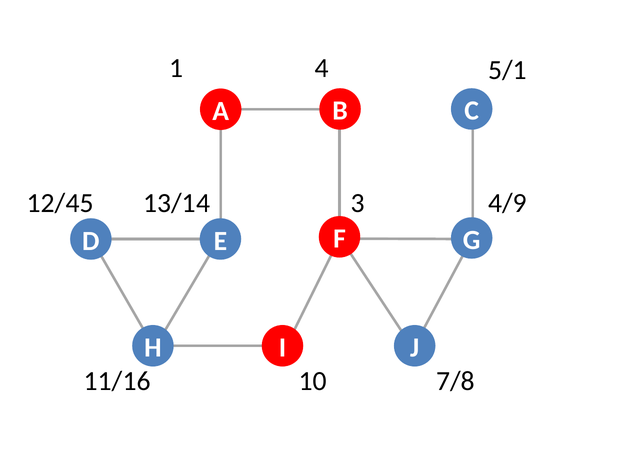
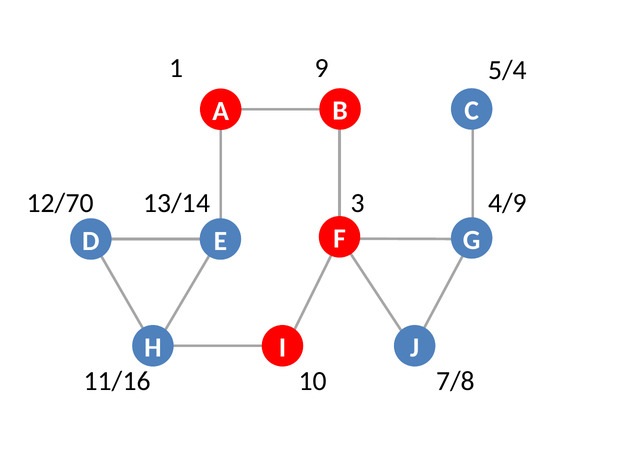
4: 4 -> 9 (321, 68)
5/1: 5/1 -> 5/4 (507, 70)
12/45: 12/45 -> 12/70 (60, 203)
